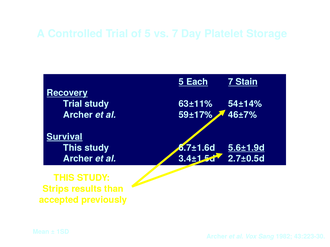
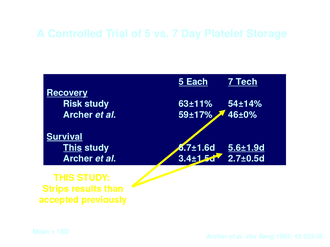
Stain: Stain -> Tech (247, 82)
Trial: Trial -> Risk (73, 104)
46±7%: 46±7% -> 46±0% (243, 115)
This underline: none -> present (73, 148)
